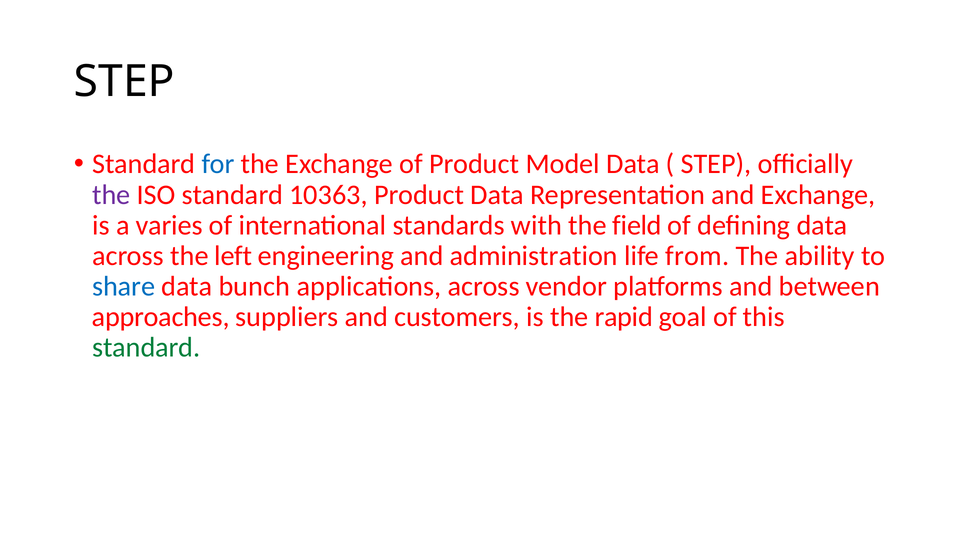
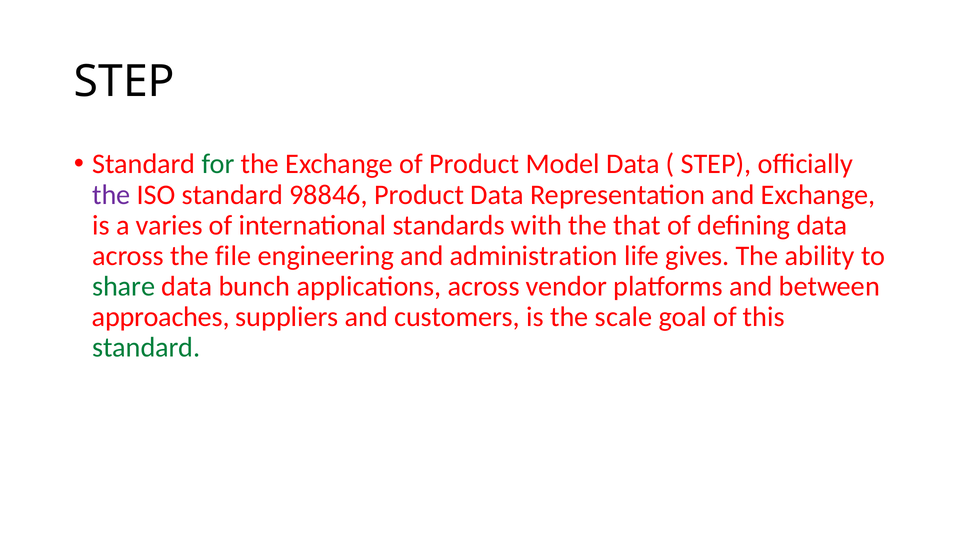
for colour: blue -> green (218, 164)
10363: 10363 -> 98846 (329, 195)
field: field -> that (637, 225)
left: left -> file (233, 256)
from: from -> gives (697, 256)
share colour: blue -> green (124, 286)
rapid: rapid -> scale (624, 317)
